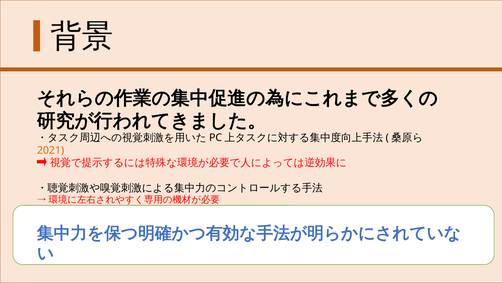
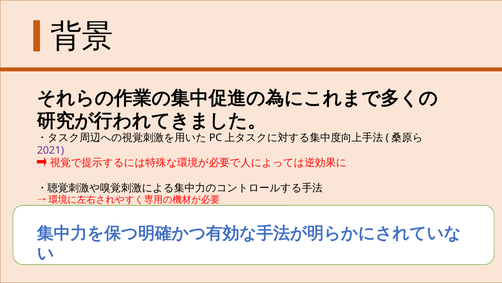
2021 colour: orange -> purple (51, 150)
